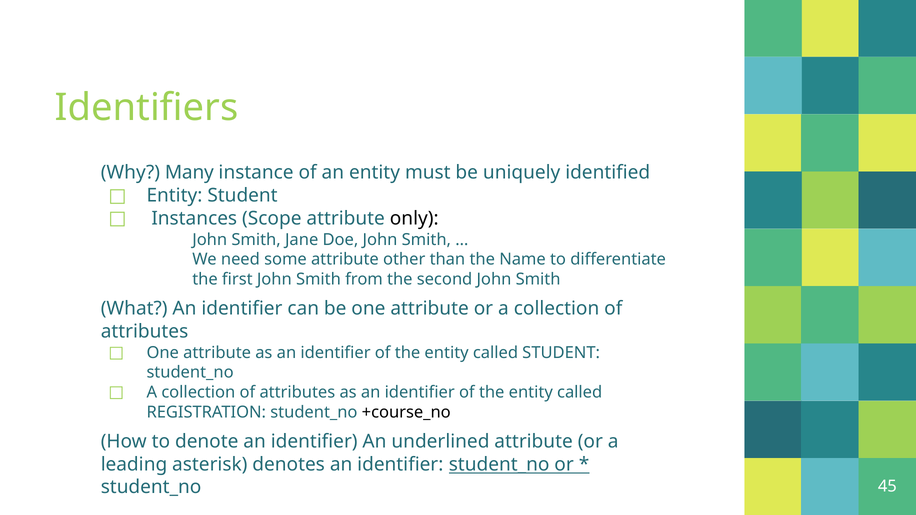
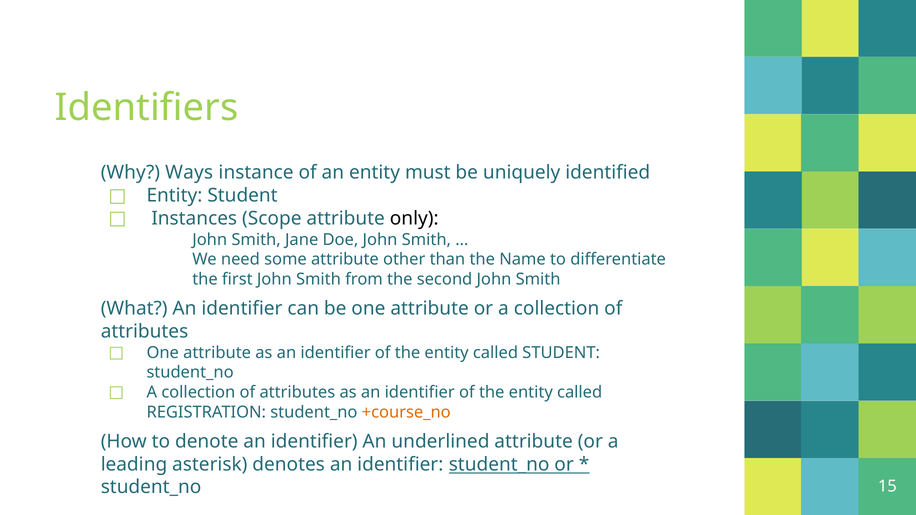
Many: Many -> Ways (189, 173)
+course_no colour: black -> orange (406, 412)
45: 45 -> 15 (887, 486)
